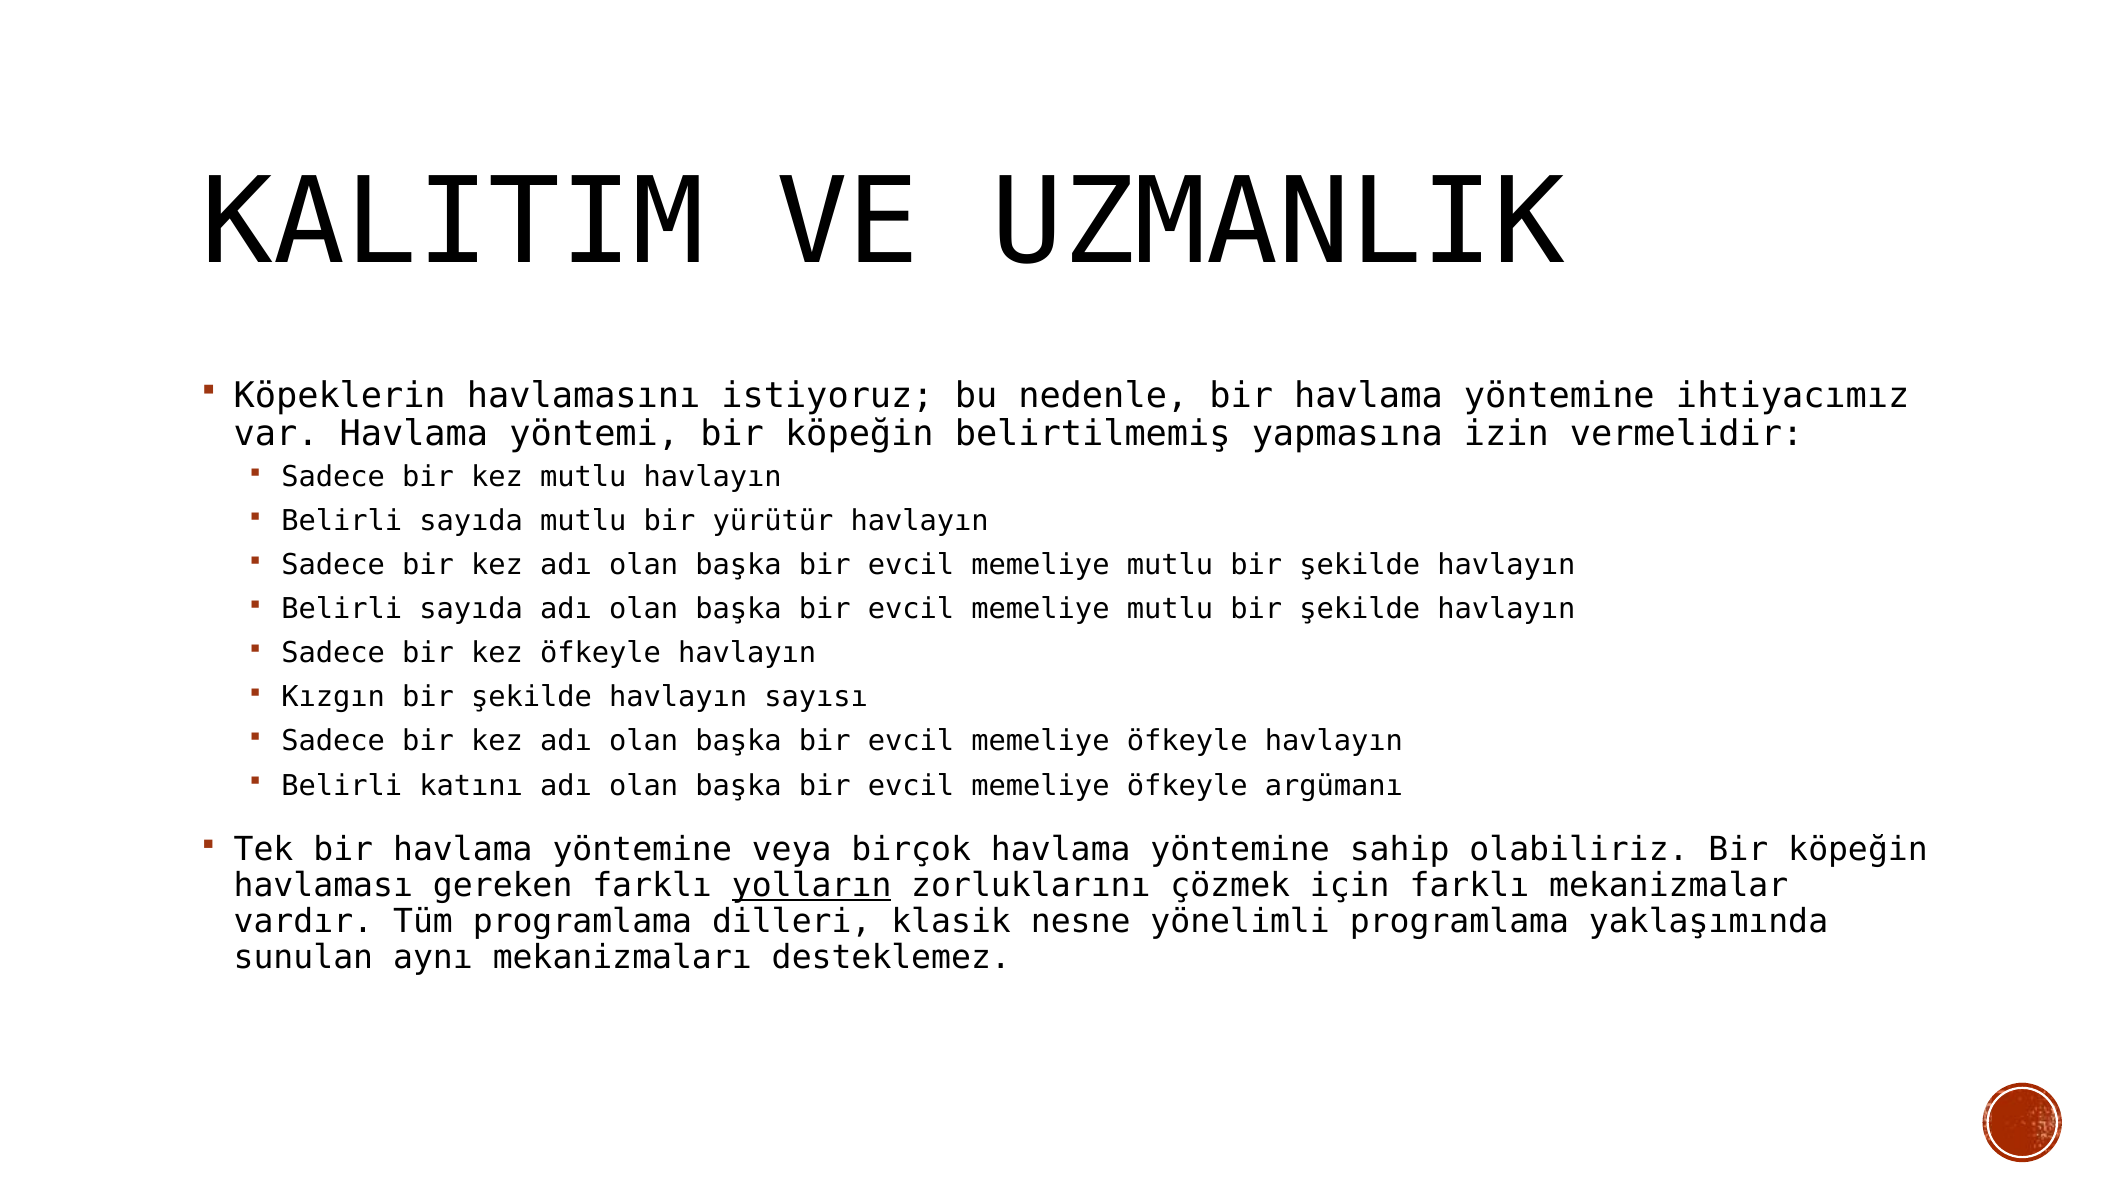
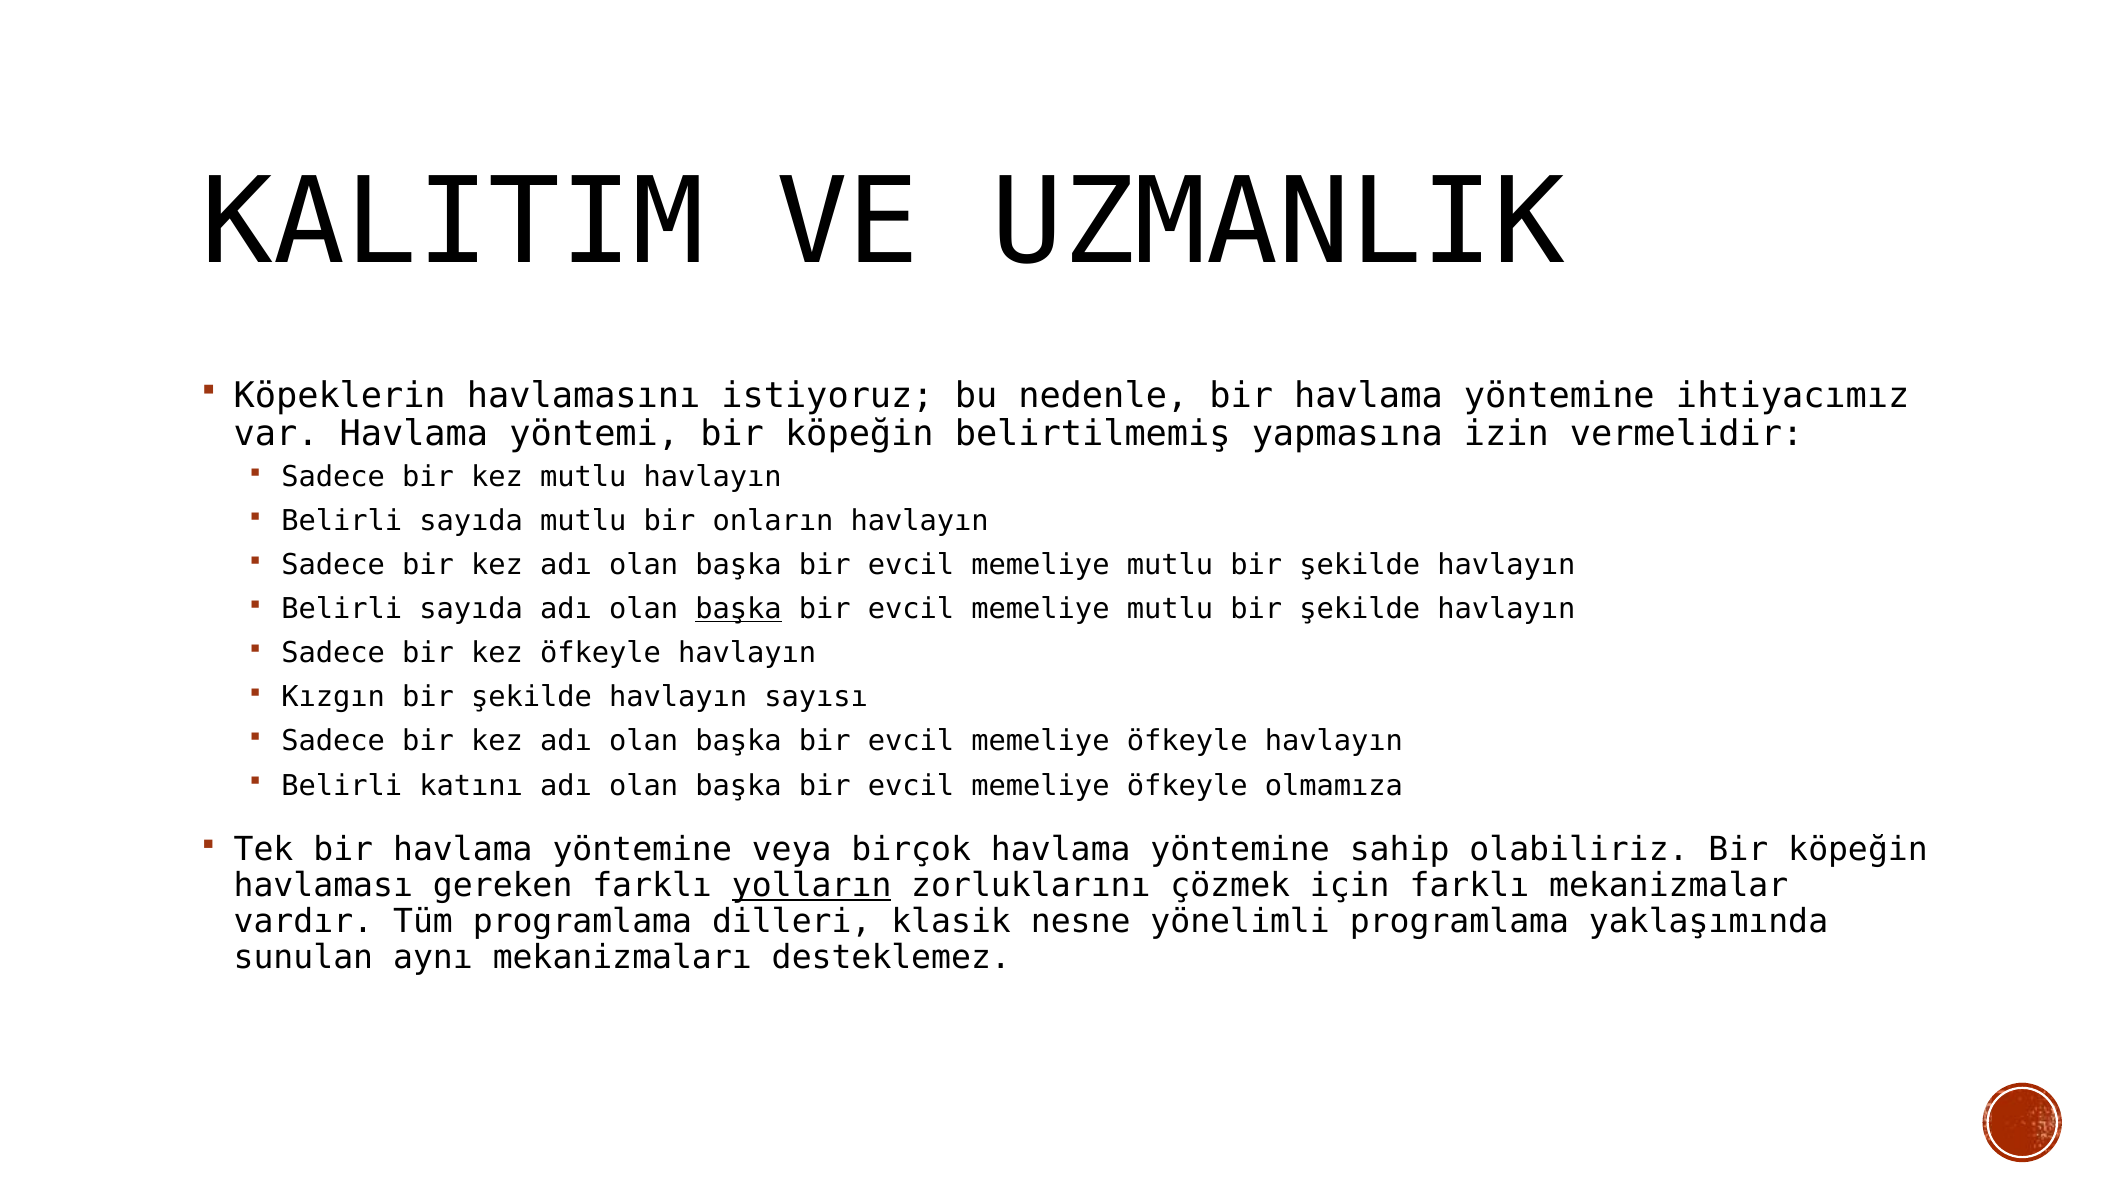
yürütür: yürütür -> onların (773, 521)
başka underline: none -> present (739, 609)
argümanı: argümanı -> olmamıza (1334, 786)
